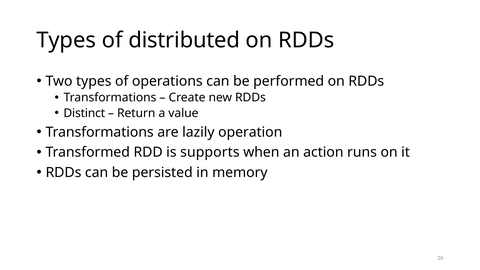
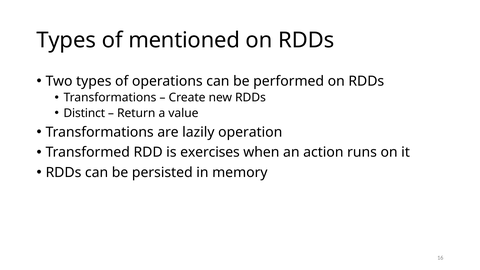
distributed: distributed -> mentioned (184, 40)
supports: supports -> exercises (210, 152)
